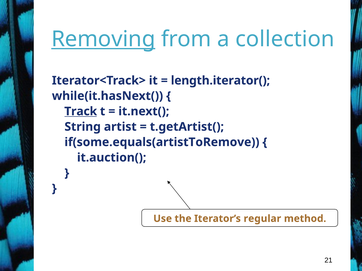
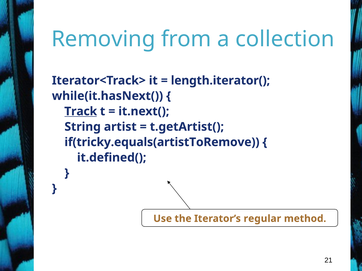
Removing underline: present -> none (103, 39)
if(some.equals(artistToRemove: if(some.equals(artistToRemove -> if(tricky.equals(artistToRemove (162, 142)
it.auction(: it.auction( -> it.defined( (112, 158)
